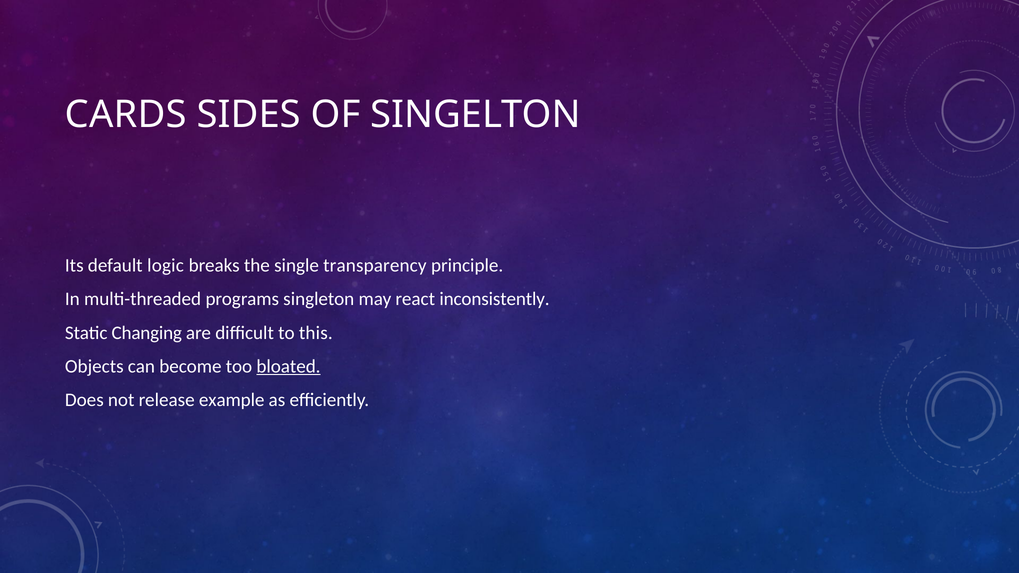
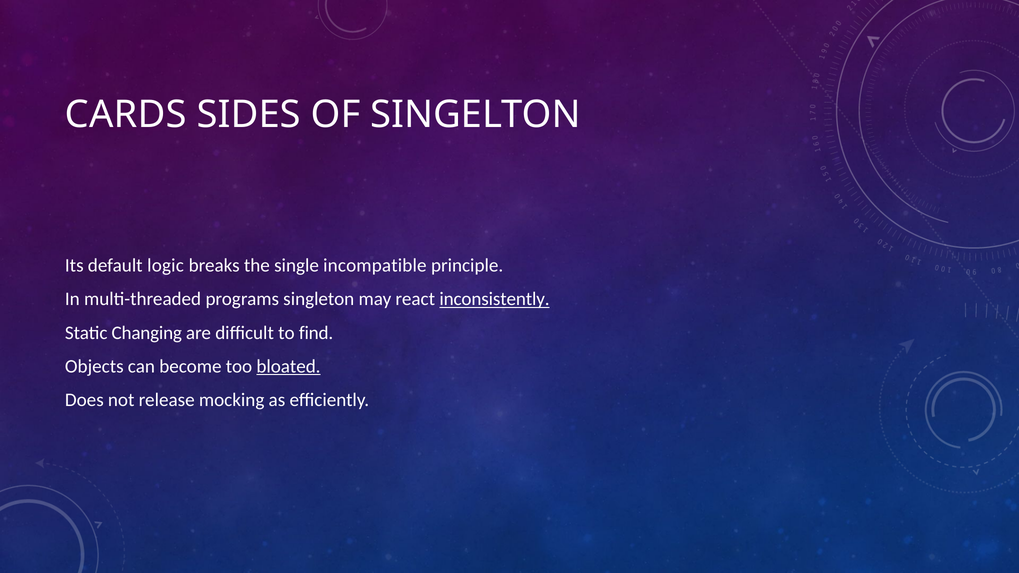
transparency: transparency -> incompatible (375, 266)
inconsistently underline: none -> present (495, 299)
this: this -> find (316, 333)
example: example -> mocking (232, 400)
